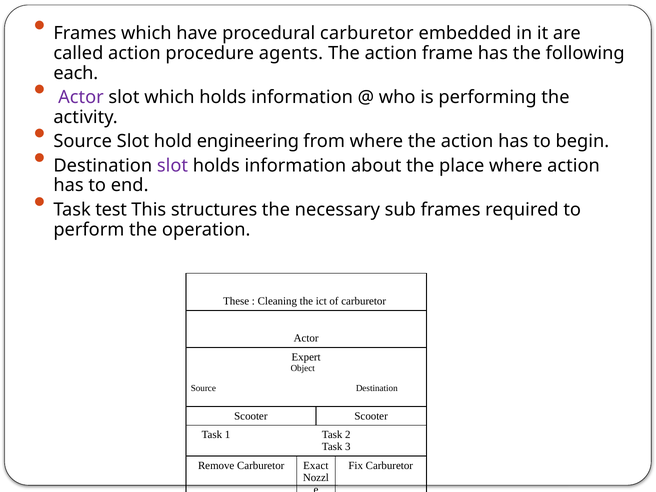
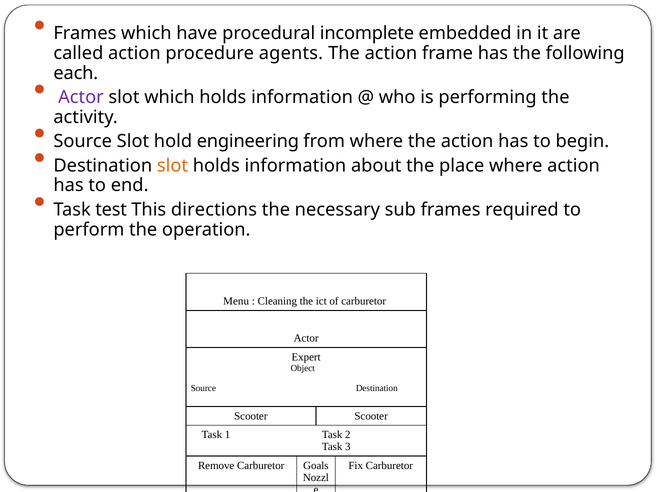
procedural carburetor: carburetor -> incomplete (367, 33)
slot colour: purple -> orange (172, 165)
structures: structures -> directions (214, 210)
These: These -> Menu (236, 301)
Exact: Exact -> Goals (316, 466)
